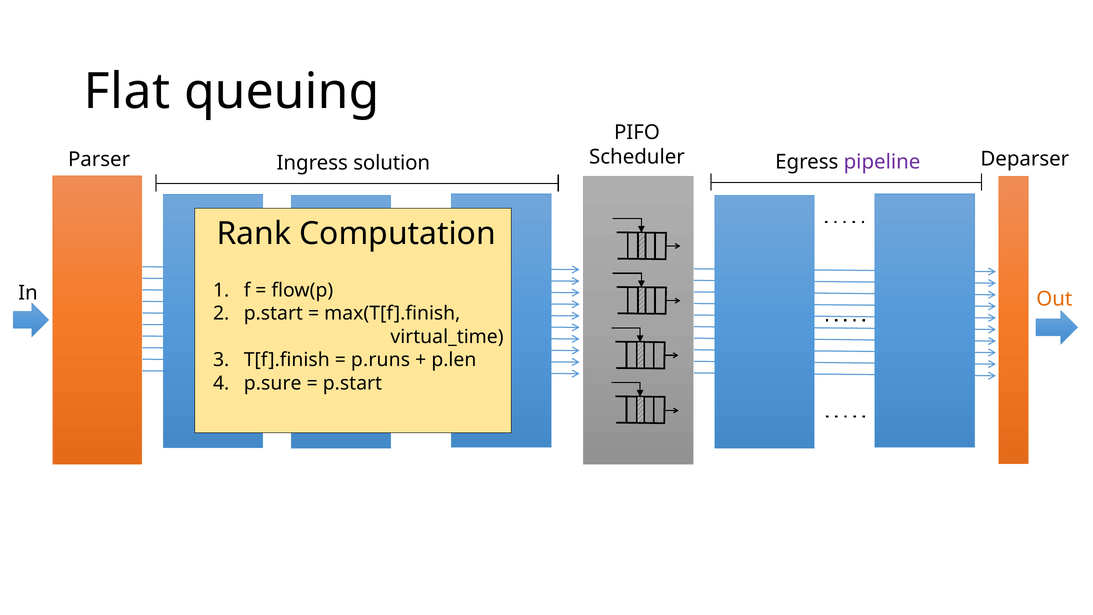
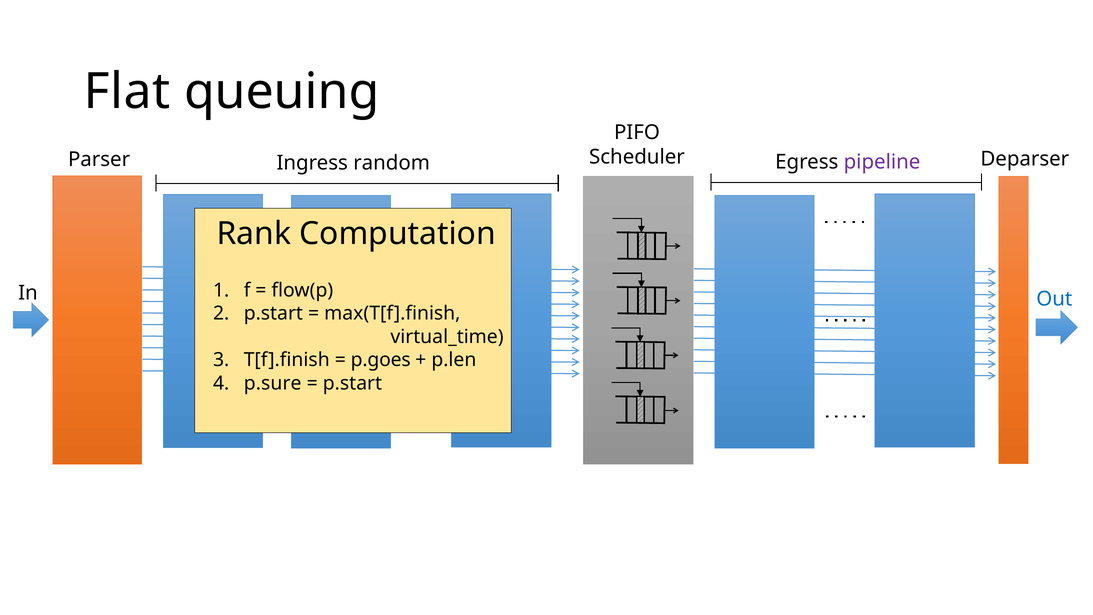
solution: solution -> random (392, 163)
Out colour: orange -> blue (1054, 299)
p.runs: p.runs -> p.goes (381, 360)
